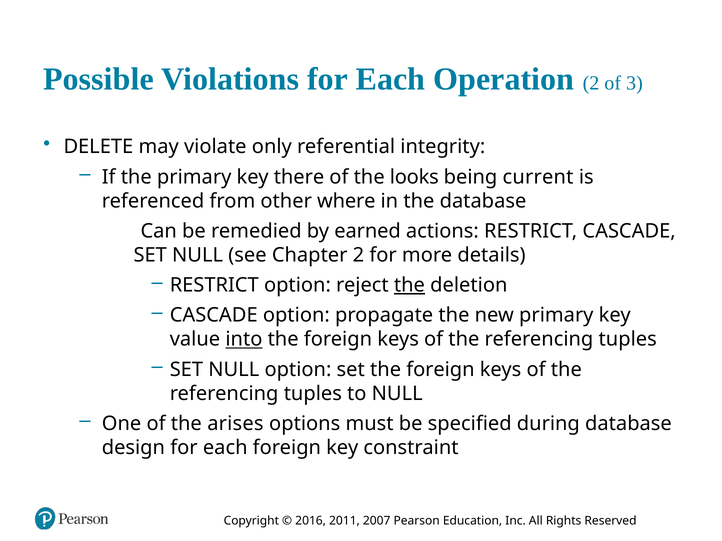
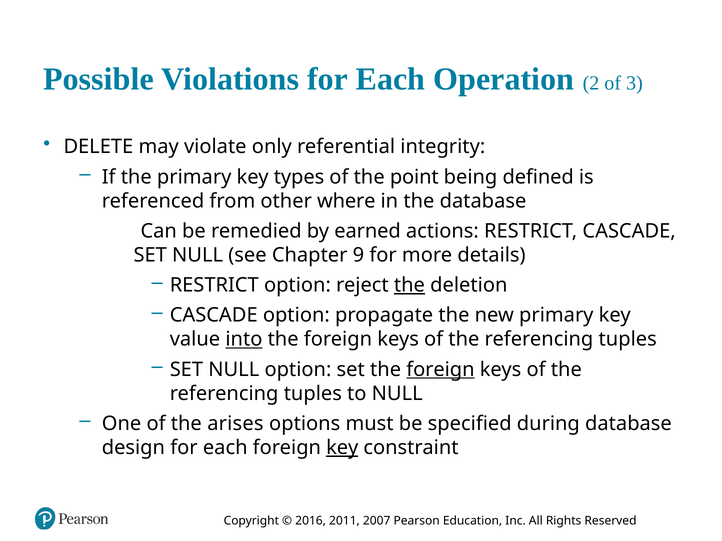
there: there -> types (299, 177)
looks: looks -> point (414, 177)
current: current -> defined (538, 177)
Chapter 2: 2 -> 9 (358, 255)
foreign underline: none -> present (440, 370)
key underline: none -> present (342, 448)
